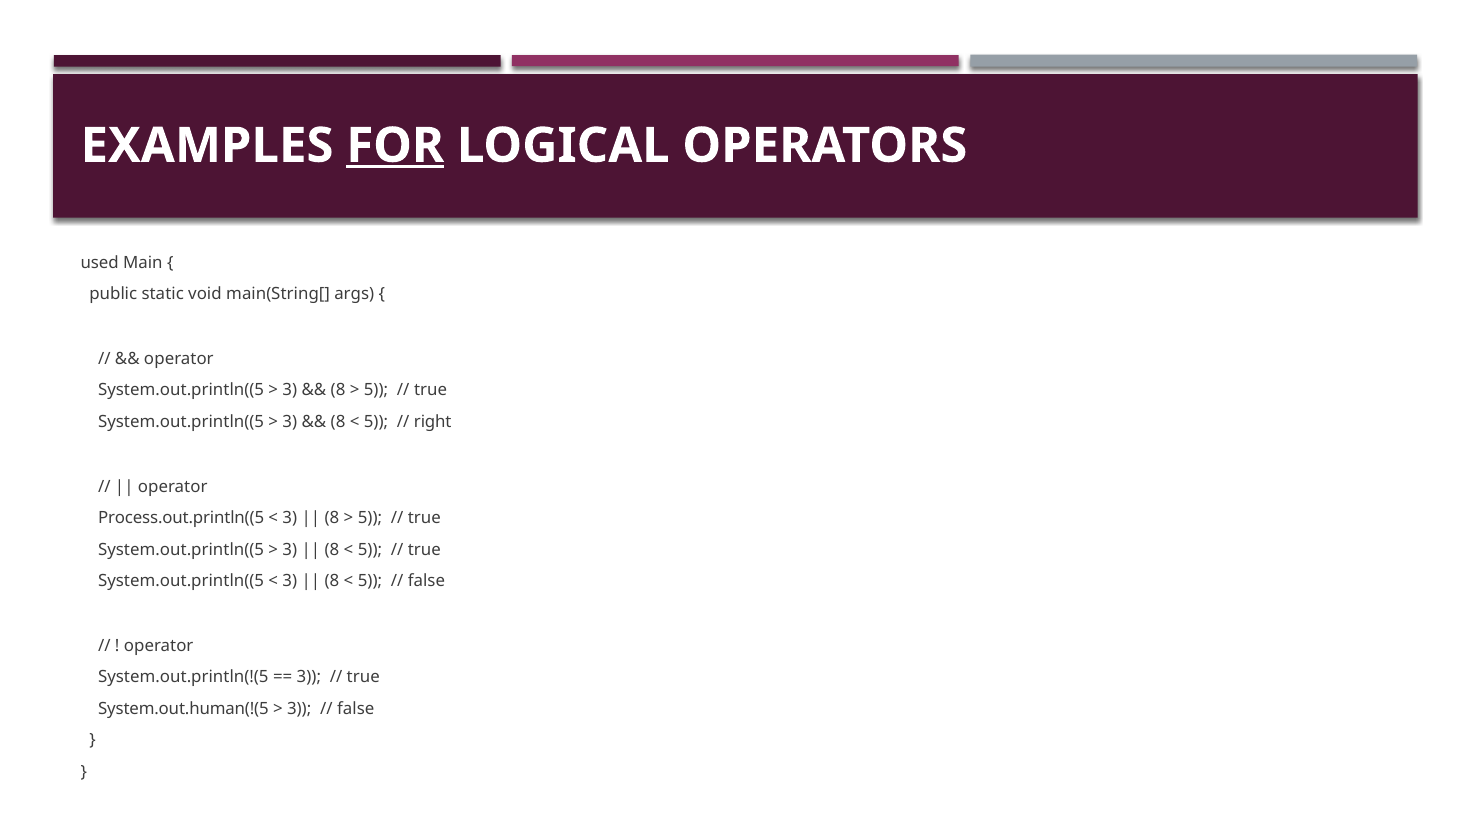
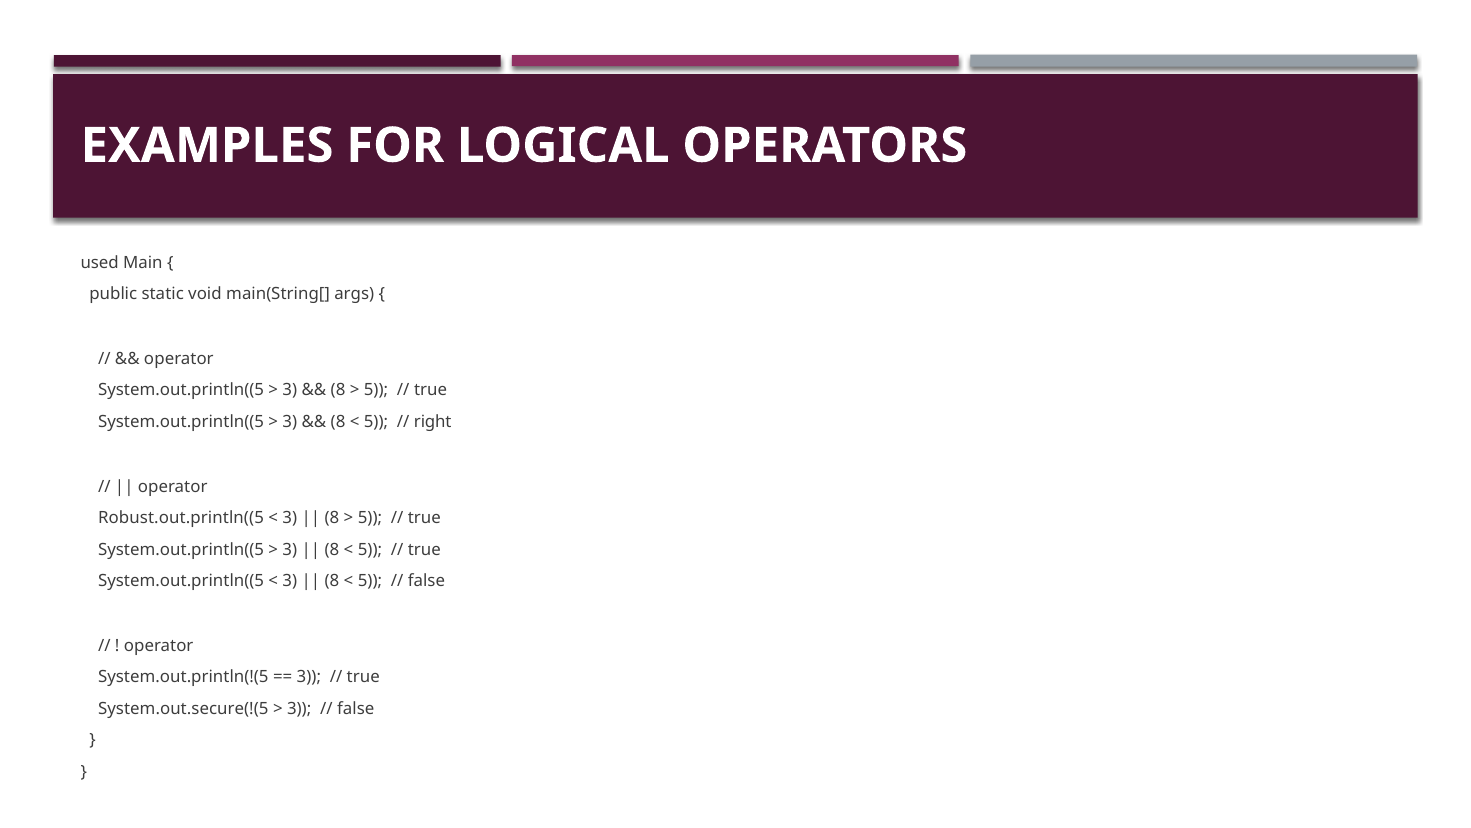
FOR underline: present -> none (395, 146)
Process.out.println((5: Process.out.println((5 -> Robust.out.println((5 (181, 518)
System.out.human(!(5: System.out.human(!(5 -> System.out.secure(!(5 (183, 708)
